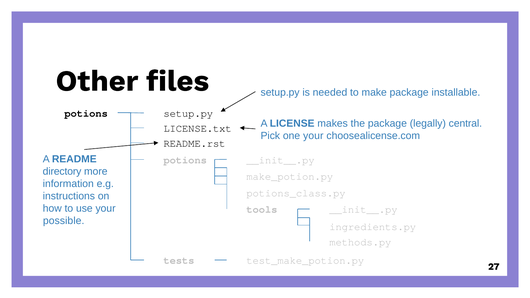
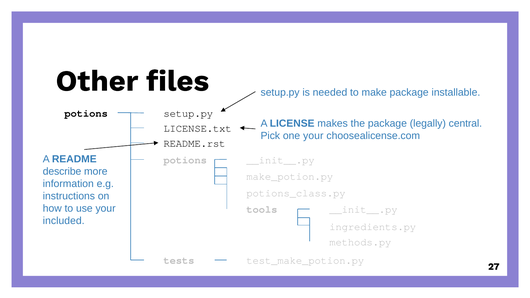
directory: directory -> describe (62, 171)
possible: possible -> included (64, 221)
